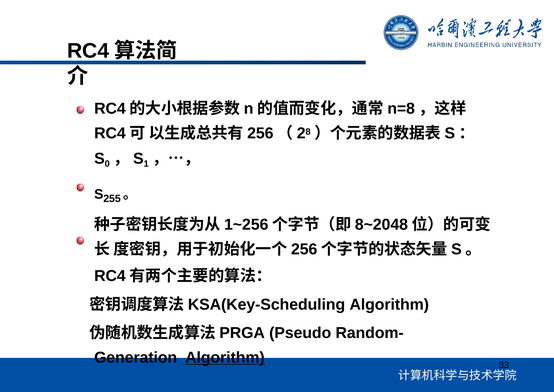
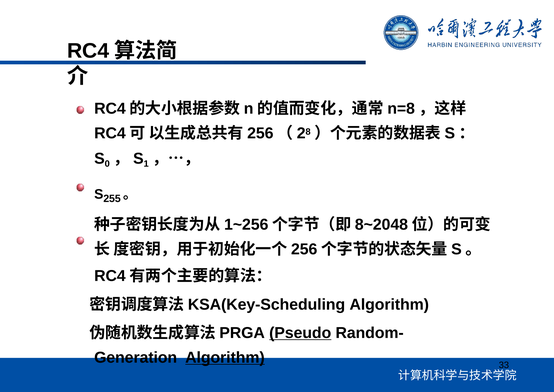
Pseudo underline: none -> present (300, 333)
